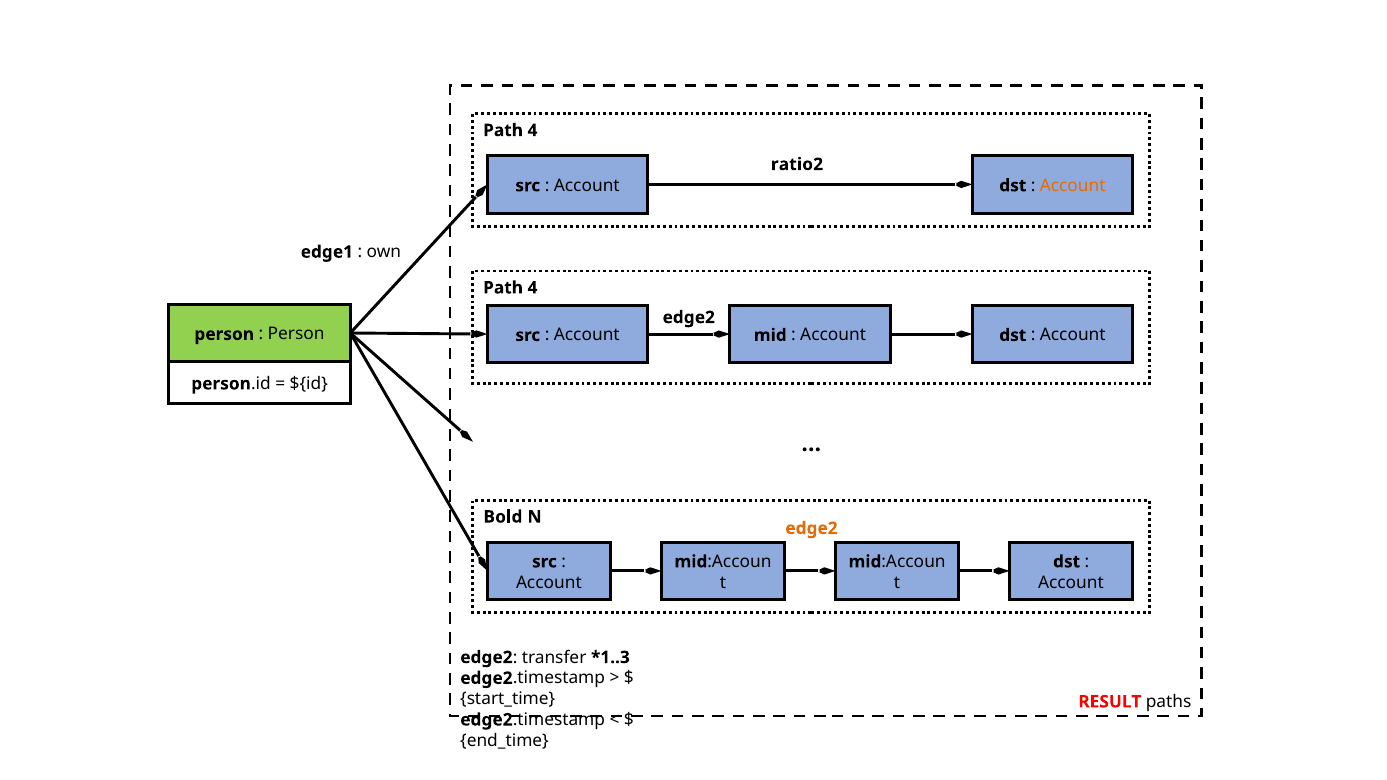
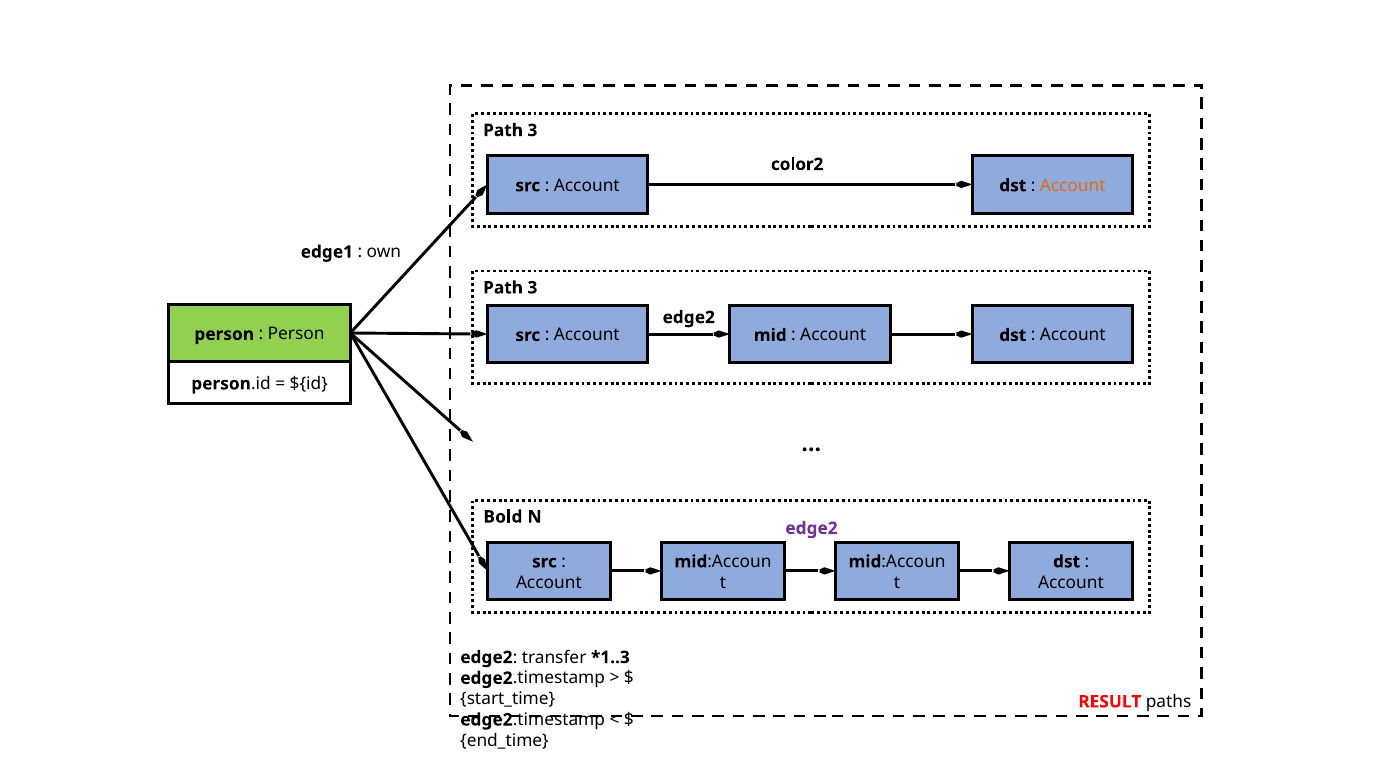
4: 4 -> 3 (532, 130)
ratio2: ratio2 -> color2 (797, 164)
4: 4 -> 3 (532, 288)
edge2 colour: orange -> purple (811, 528)
